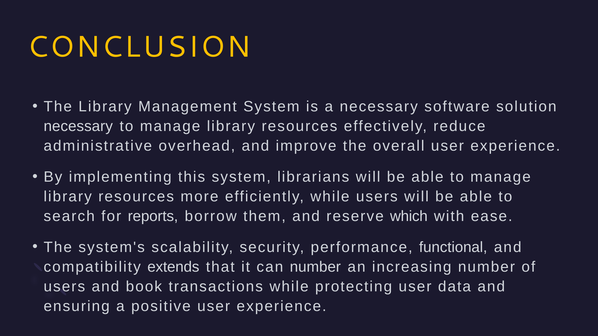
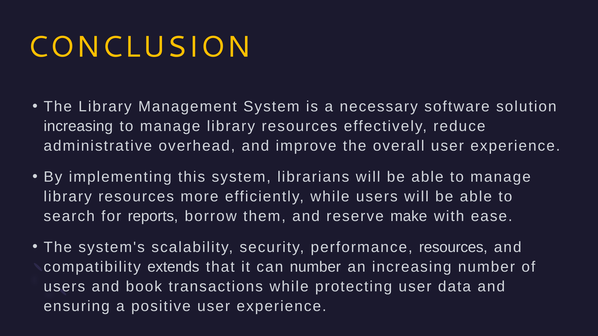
necessary: necessary -> increasing (78, 126)
which: which -> make (409, 217)
performance functional: functional -> resources (453, 247)
